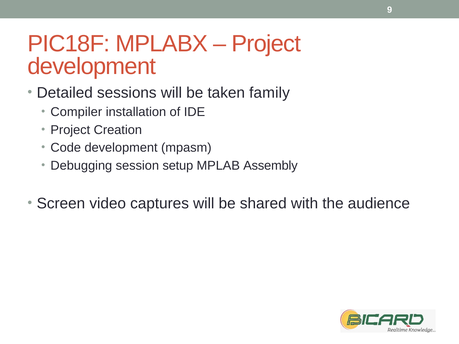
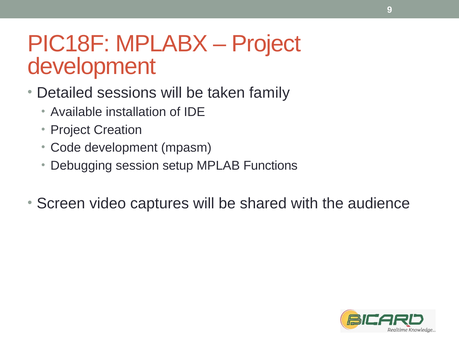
Compiler: Compiler -> Available (76, 112)
Assembly: Assembly -> Functions (270, 166)
